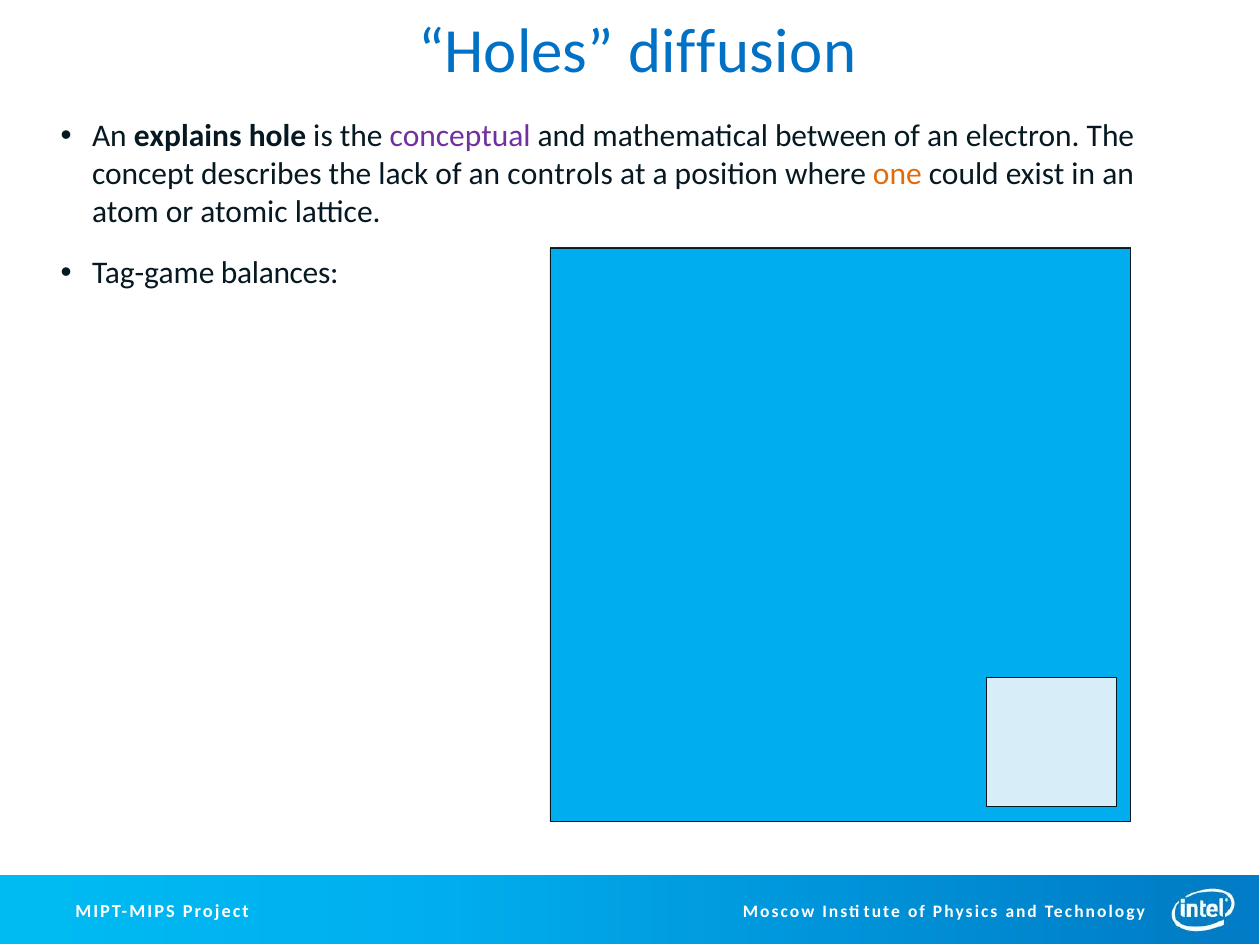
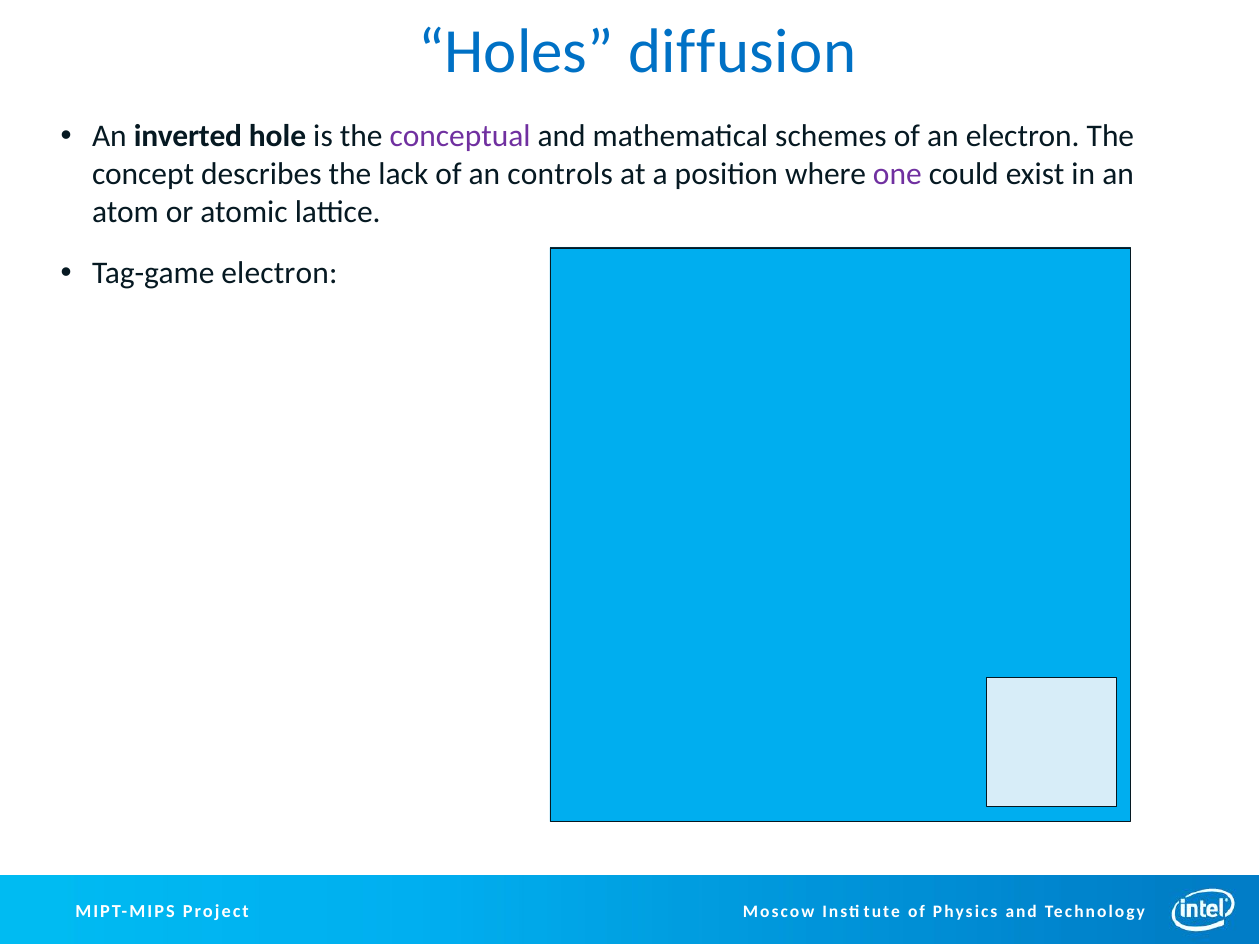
explains: explains -> inverted (188, 137)
between: between -> schemes (831, 137)
one colour: orange -> purple (897, 174)
Tag-game balances: balances -> electron (279, 273)
